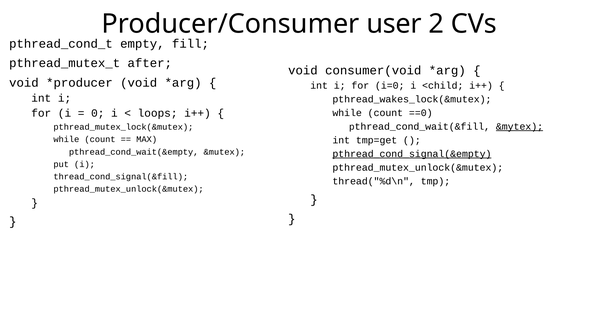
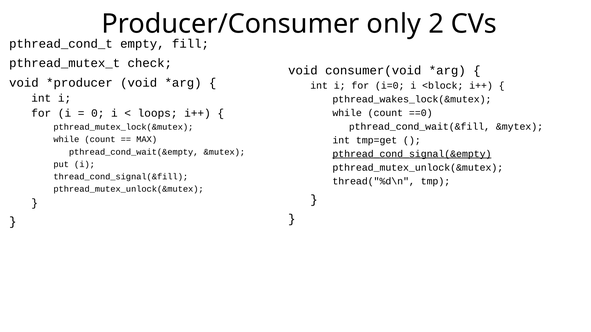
user: user -> only (394, 24)
after: after -> check (150, 63)
<child: <child -> <block (443, 86)
&mytex underline: present -> none (520, 127)
